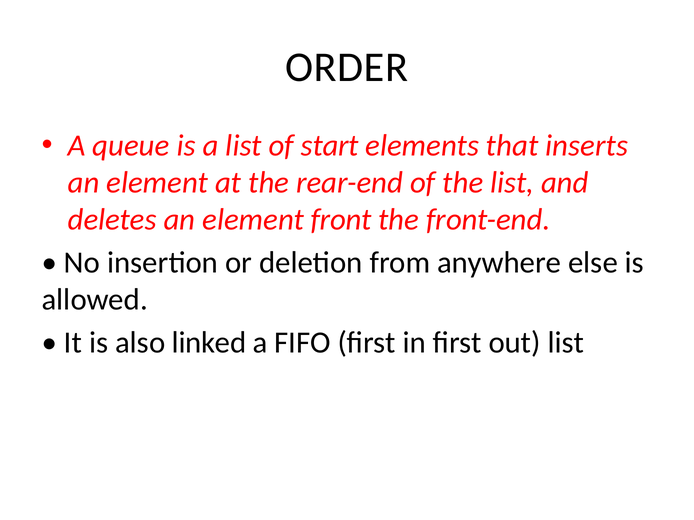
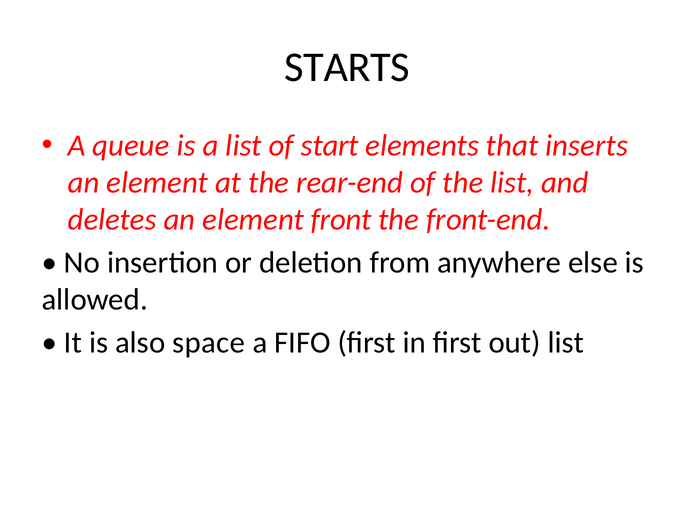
ORDER: ORDER -> STARTS (347, 67)
linked: linked -> space (209, 343)
